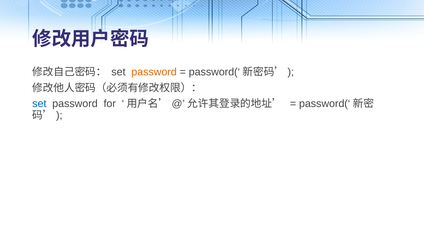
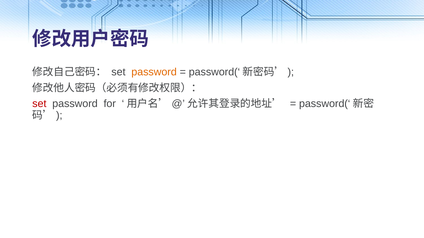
set colour: blue -> red (39, 104)
